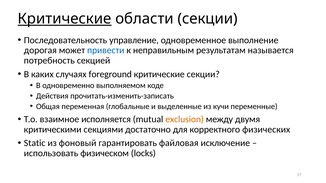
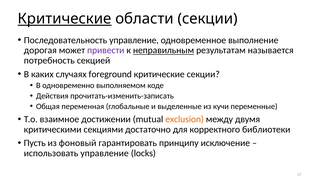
привести colour: blue -> purple (106, 50)
неправильным underline: none -> present (164, 50)
исполняется: исполняется -> достижении (106, 119)
физических: физических -> библиотеки (266, 130)
Static: Static -> Пусть (35, 143)
файловая: файловая -> принципу (179, 143)
использовать физическом: физическом -> управление (105, 154)
